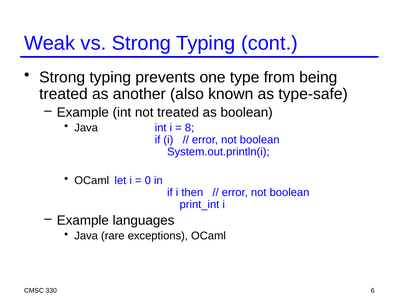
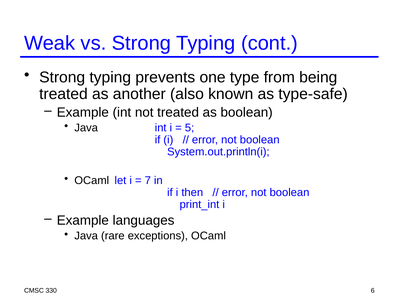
8: 8 -> 5 (190, 128)
0: 0 -> 7 (148, 181)
